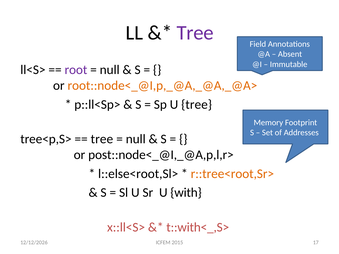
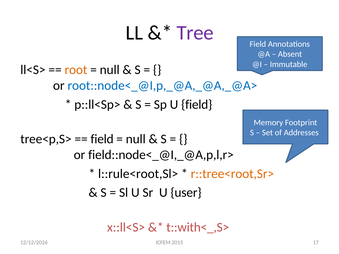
root colour: purple -> orange (76, 70)
root::node<_@I,p,_@A,_@A,_@A> colour: orange -> blue (162, 86)
U tree: tree -> field (197, 105)
tree: tree -> field (102, 139)
post::node<_@I,_@A,p,l,r>: post::node<_@I,_@A,p,l,r> -> field::node<_@I,_@A,p,l,r> (161, 155)
l::else<root,Sl>: l::else<root,Sl> -> l::rule<root,Sl> (138, 174)
with: with -> user (186, 193)
